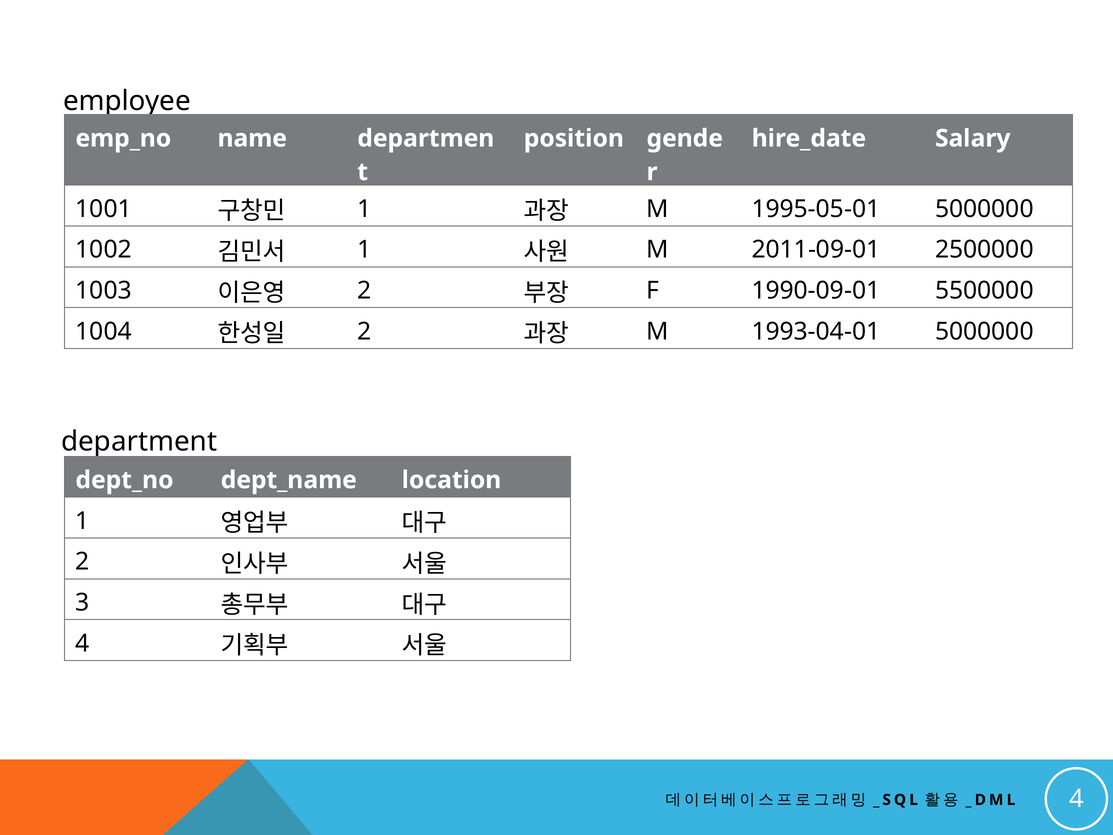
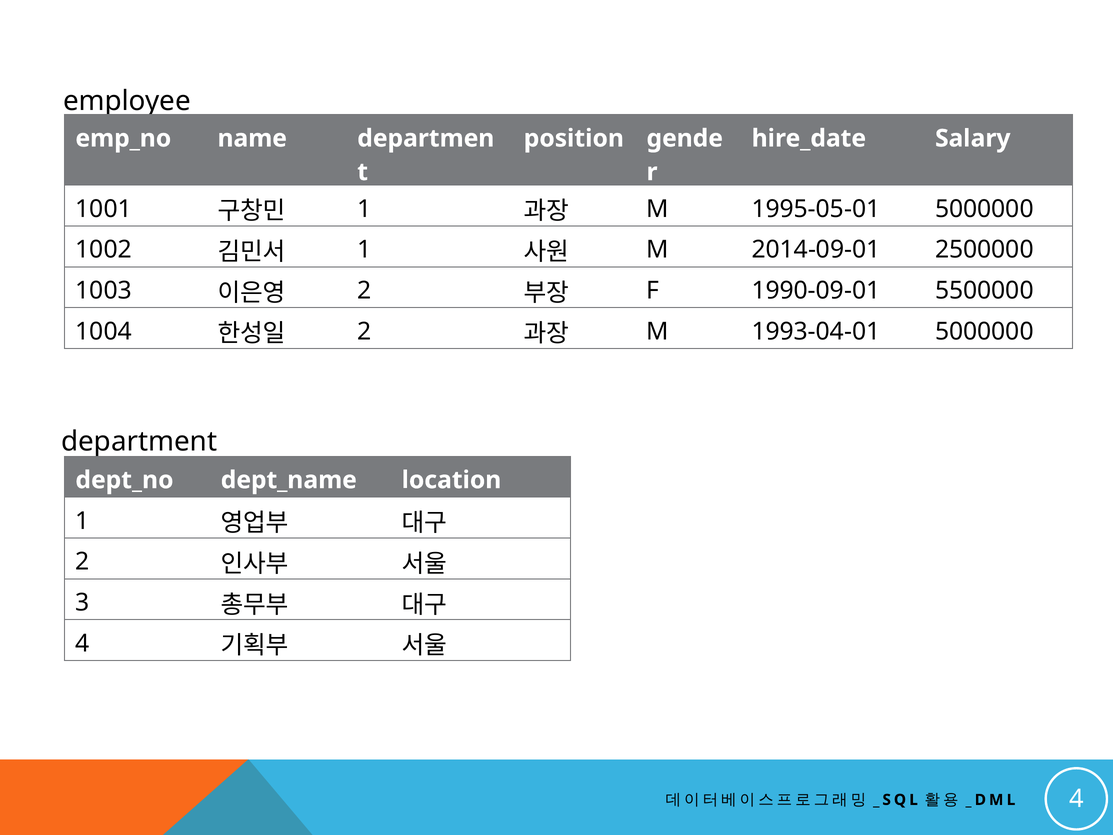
2011-09-01: 2011-09-01 -> 2014-09-01 (816, 250)
